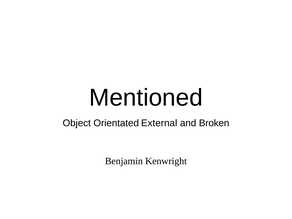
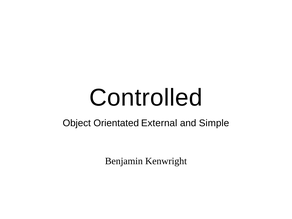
Mentioned: Mentioned -> Controlled (146, 98)
Broken: Broken -> Simple (214, 123)
